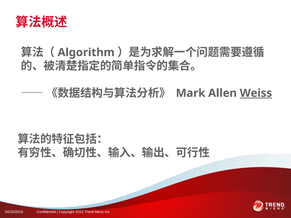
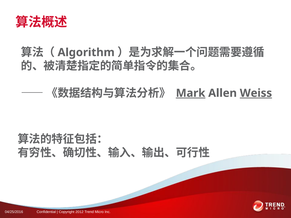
Mark underline: none -> present (191, 93)
